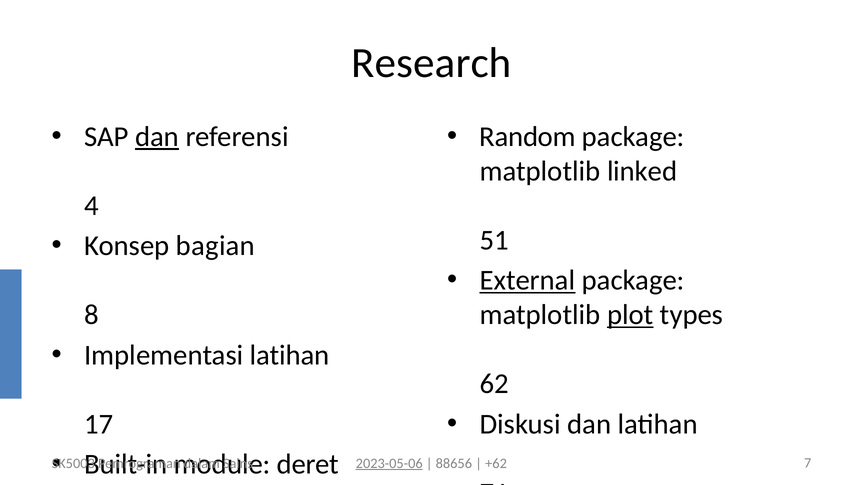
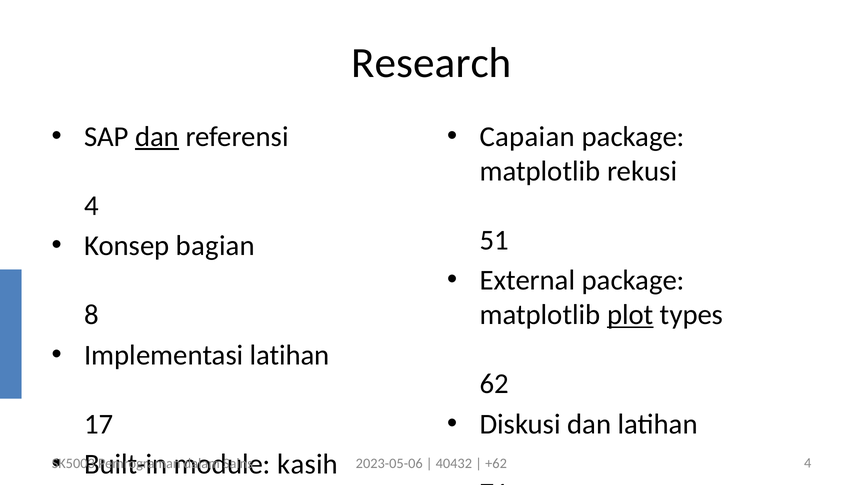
Random: Random -> Capaian (527, 137)
linked: linked -> rekusi (642, 171)
External underline: present -> none (528, 281)
deret: deret -> kasih (308, 465)
2023-05-06 underline: present -> none (389, 464)
88656: 88656 -> 40432 (454, 464)
+62 7: 7 -> 4 (808, 464)
